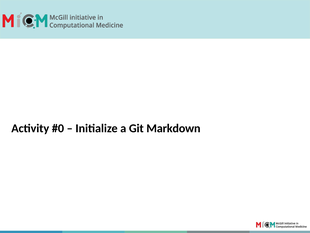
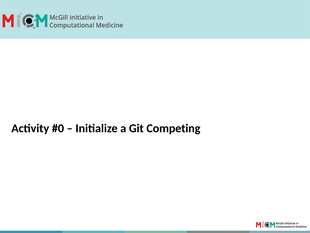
Markdown: Markdown -> Competing (173, 128)
